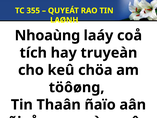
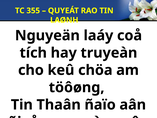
Nhoaùng: Nhoaùng -> Nguyeän (47, 35)
